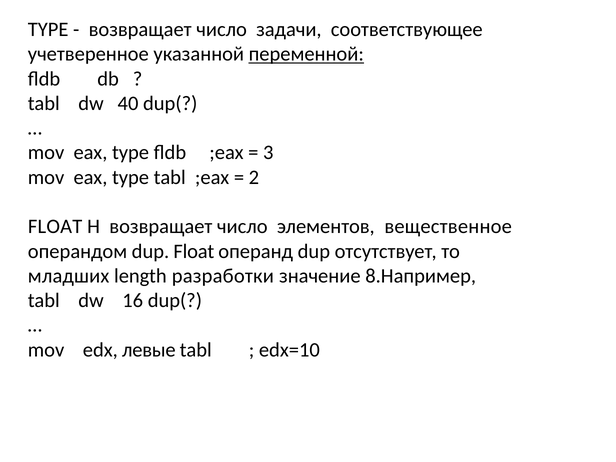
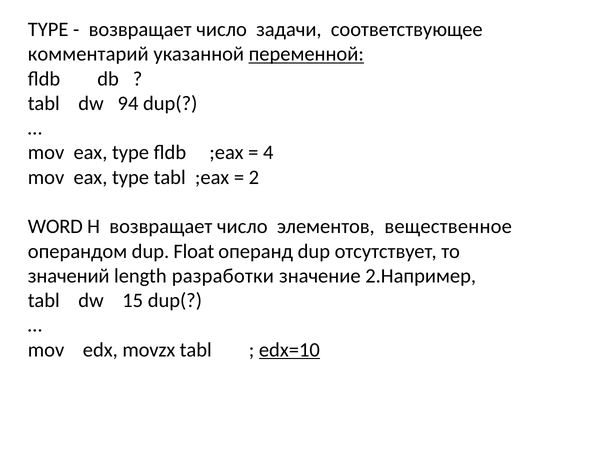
учетверенное: учетверенное -> комментарий (88, 54)
40: 40 -> 94 (128, 103)
3: 3 -> 4 (268, 153)
FLOAT: FLOAT -> WORD (55, 227)
младших: младших -> значений (69, 276)
8.Например: 8.Например -> 2.Например (421, 276)
16: 16 -> 15 (133, 301)
левые: левые -> movzx (149, 350)
edx=10 underline: none -> present (289, 350)
